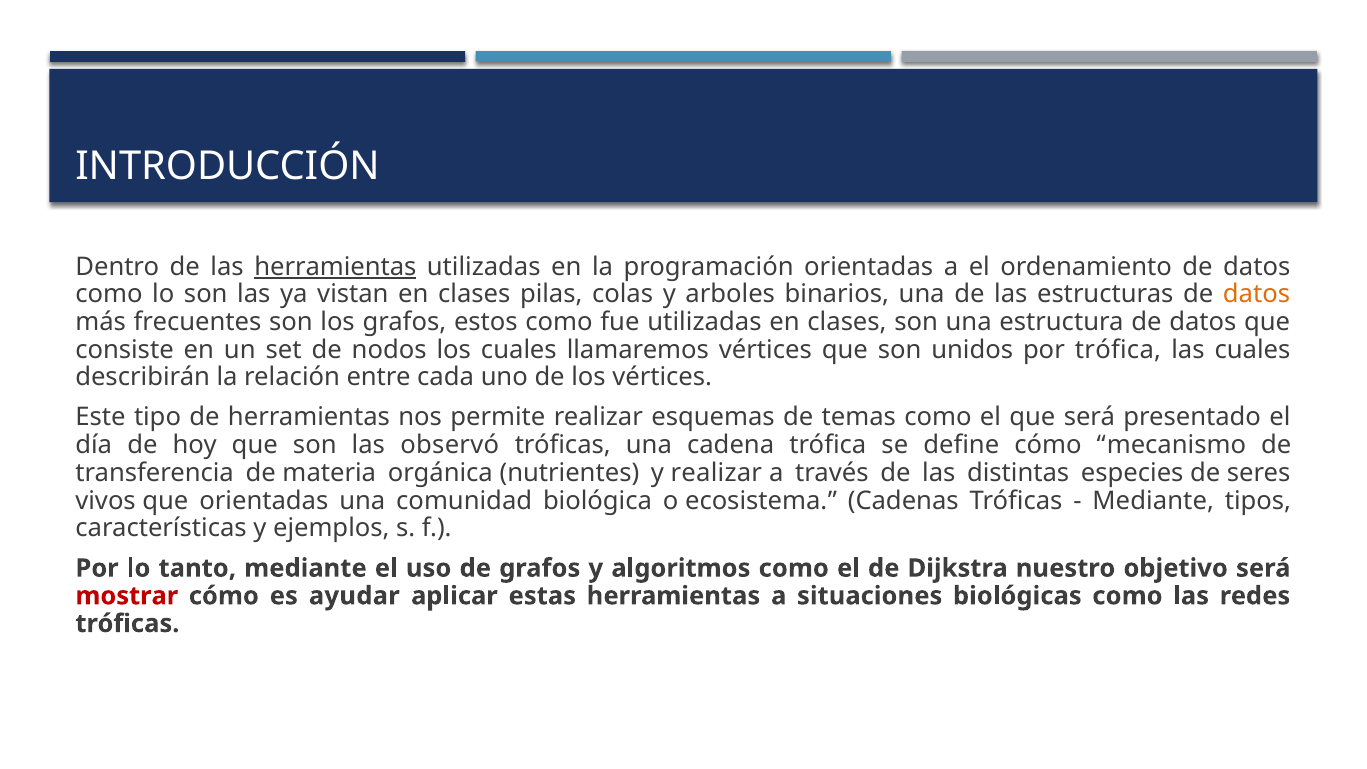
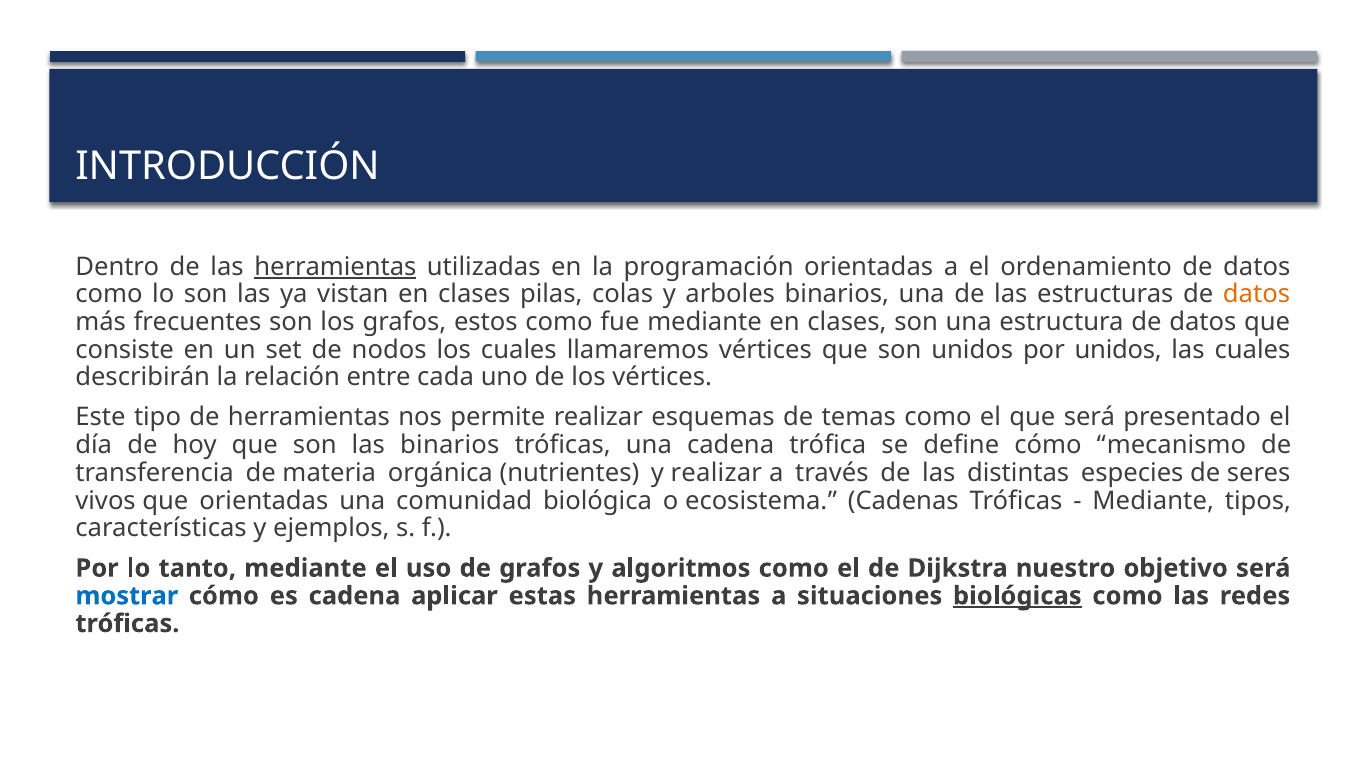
fue utilizadas: utilizadas -> mediante (705, 322)
por trófica: trófica -> unidos (1118, 350)
las observó: observó -> binarios (450, 445)
mostrar colour: red -> blue (127, 596)
es ayudar: ayudar -> cadena (354, 596)
biológicas underline: none -> present (1017, 596)
